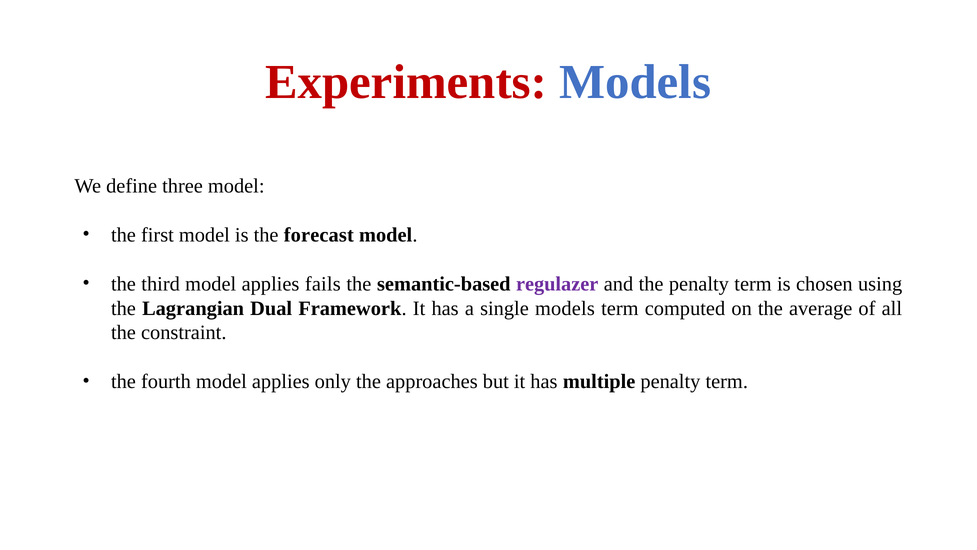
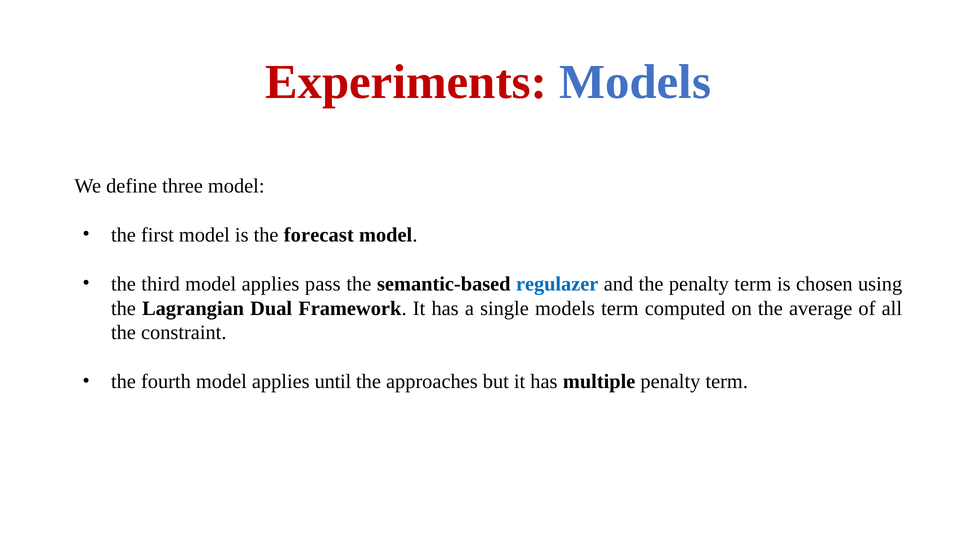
fails: fails -> pass (323, 284)
regulazer colour: purple -> blue (557, 284)
only: only -> until (333, 381)
